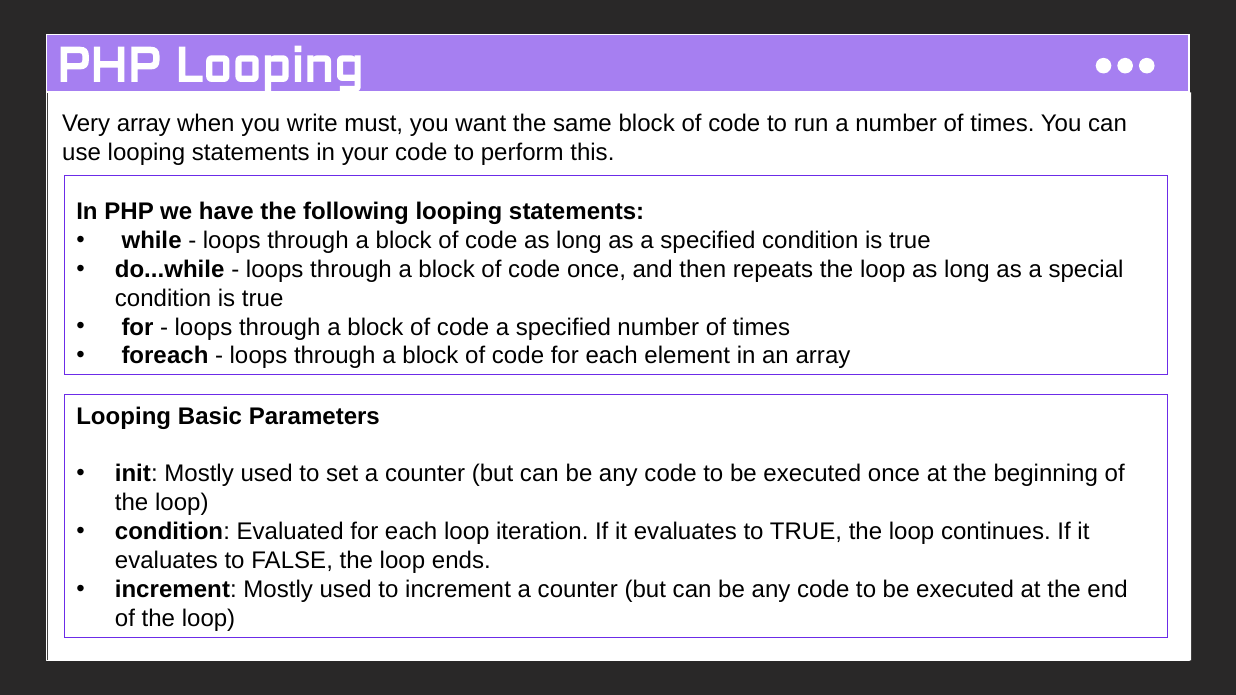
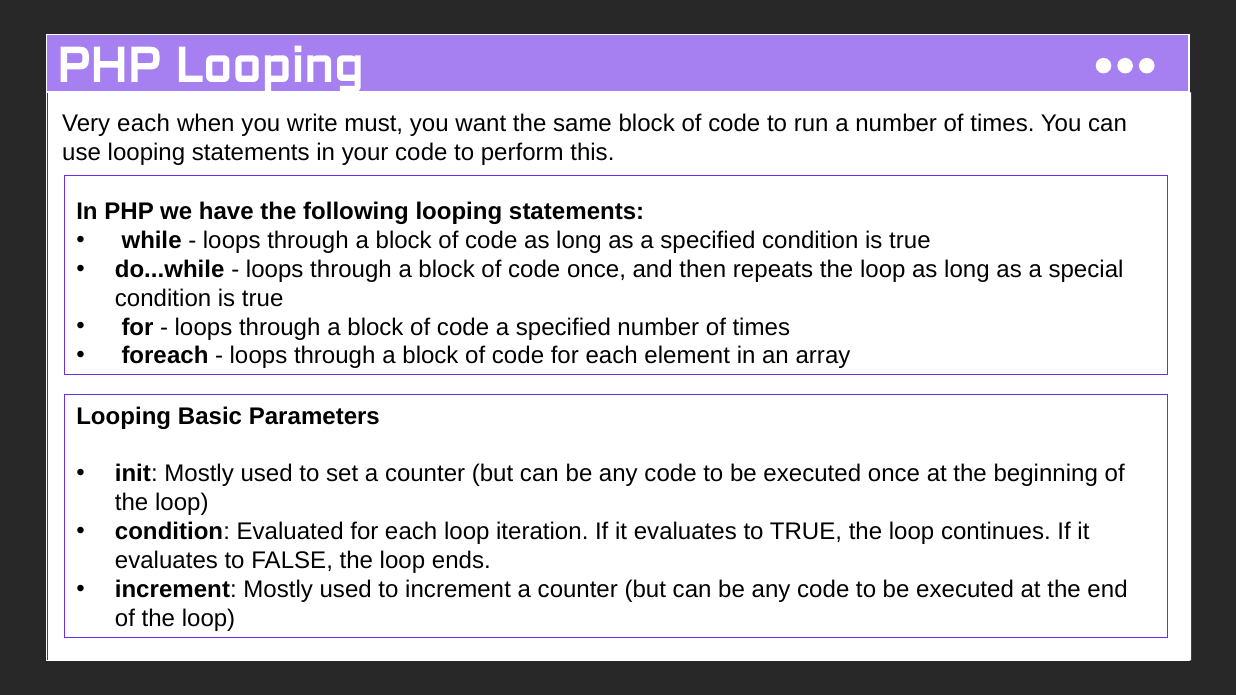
Very array: array -> each (144, 124)
